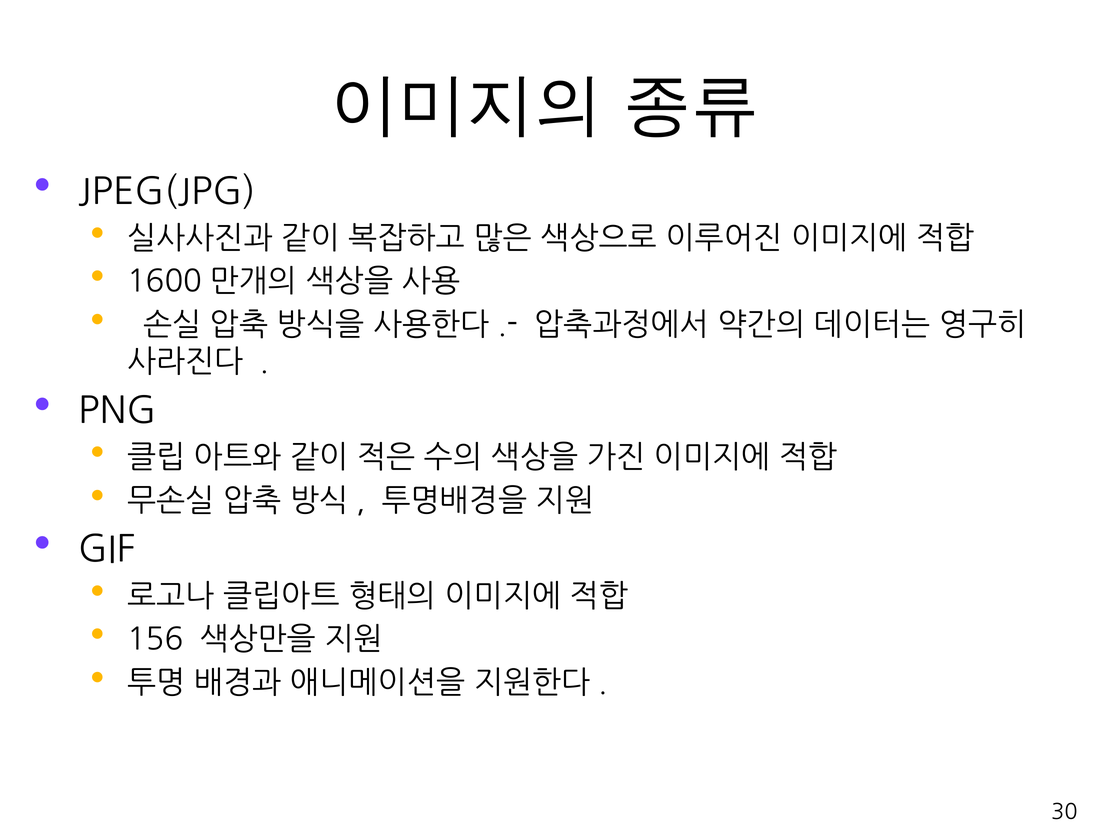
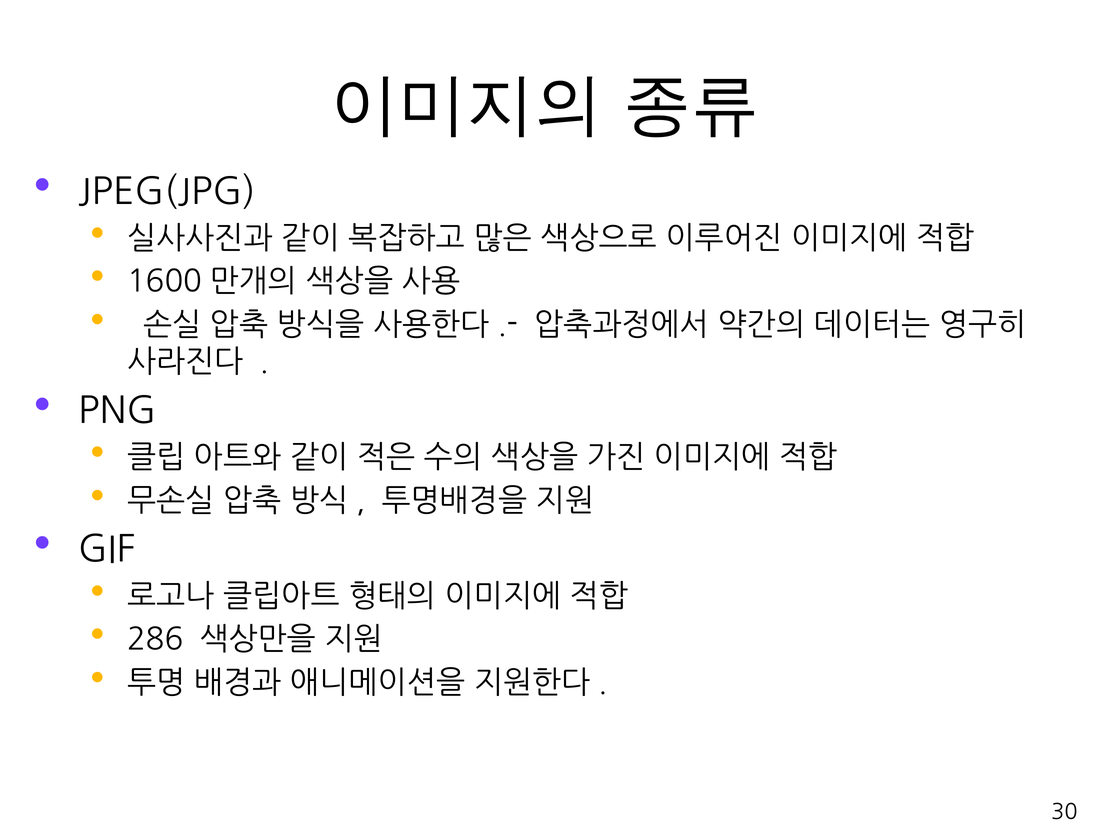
156: 156 -> 286 (155, 640)
